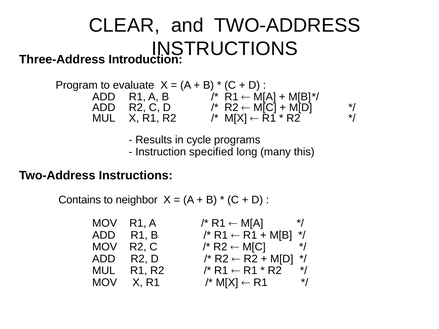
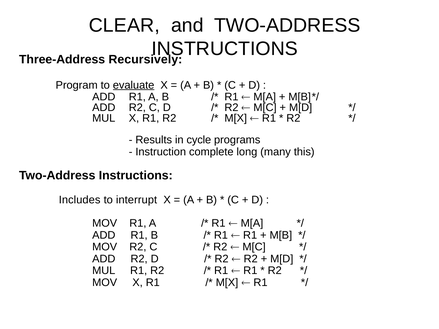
Introduction: Introduction -> Recursively (145, 60)
evaluate underline: none -> present (134, 85)
specified: specified -> complete (211, 152)
Contains: Contains -> Includes (80, 200)
neighbor: neighbor -> interrupt (137, 200)
